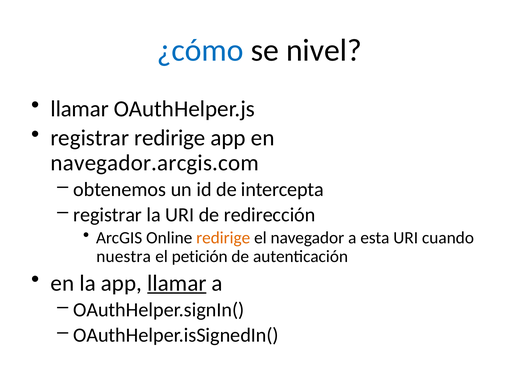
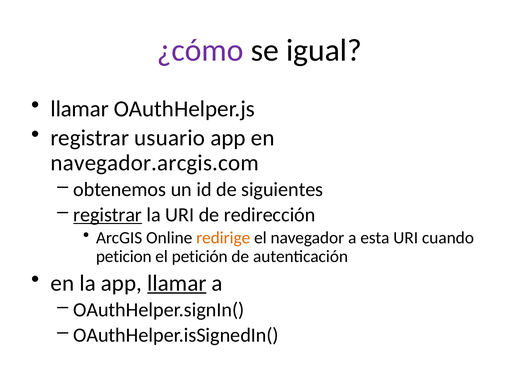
¿cómo colour: blue -> purple (200, 50)
nivel: nivel -> igual (324, 50)
registrar redirige: redirige -> usuario (170, 138)
intercepta: intercepta -> siguientes (282, 190)
registrar underline: none -> present (108, 215)
nuestra: nuestra -> peticion (124, 257)
